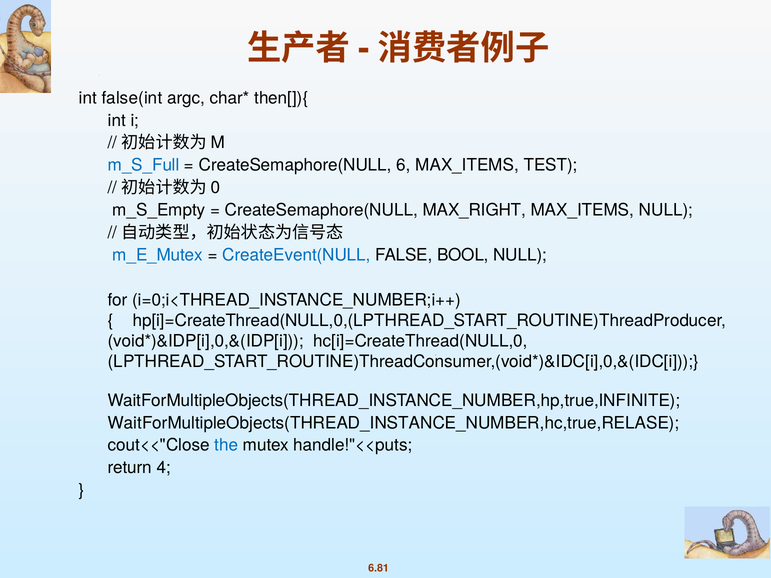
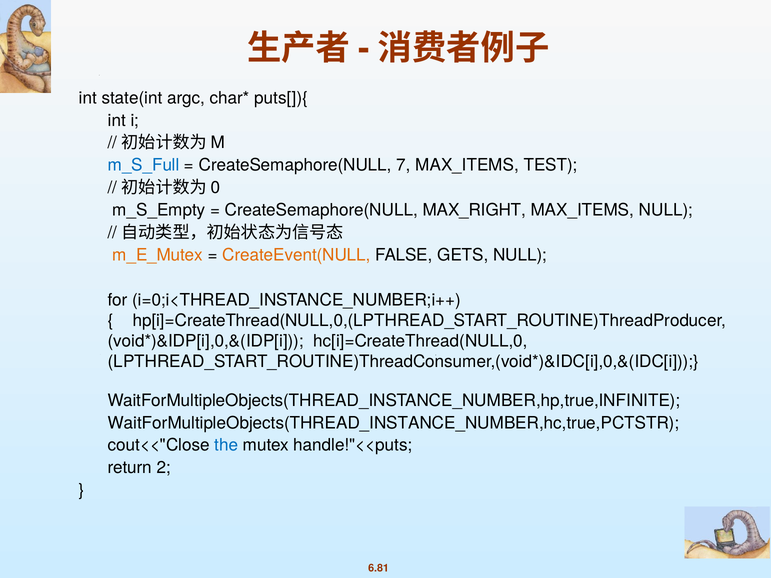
false(int: false(int -> state(int (132, 98)
then[]){: then[]){ -> puts[]){ (281, 98)
6: 6 -> 7 (404, 165)
m_E_Mutex colour: blue -> orange (158, 255)
CreateEvent(NULL colour: blue -> orange (296, 255)
BOOL: BOOL -> GETS (463, 255)
WaitForMultipleObjects(THREAD_INSTANCE_NUMBER,hc,true,RELASE: WaitForMultipleObjects(THREAD_INSTANCE_NUMBER,hc,true,RELASE -> WaitForMultipleObjects(THREAD_INSTANCE_NUMBER,hc,true,PCTSTR (394, 423)
4: 4 -> 2 (164, 468)
